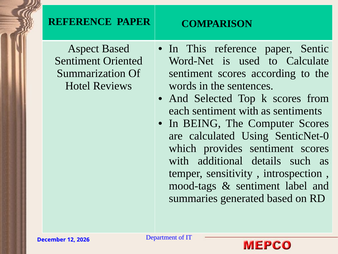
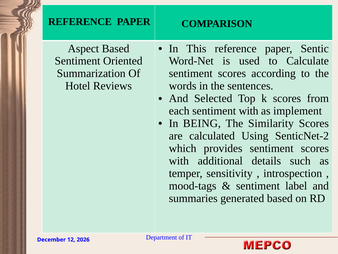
sentiments: sentiments -> implement (298, 111)
Computer: Computer -> Similarity (271, 123)
SenticNet-0: SenticNet-0 -> SenticNet-2 (302, 136)
